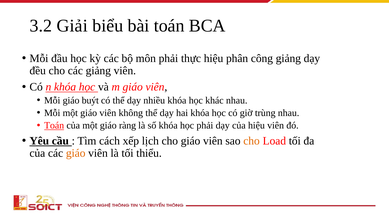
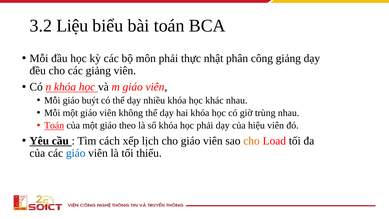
Giải: Giải -> Liệu (72, 26)
thực hiệu: hiệu -> nhật (214, 58)
ràng: ràng -> theo (127, 125)
giáo colour: orange -> blue (76, 153)
